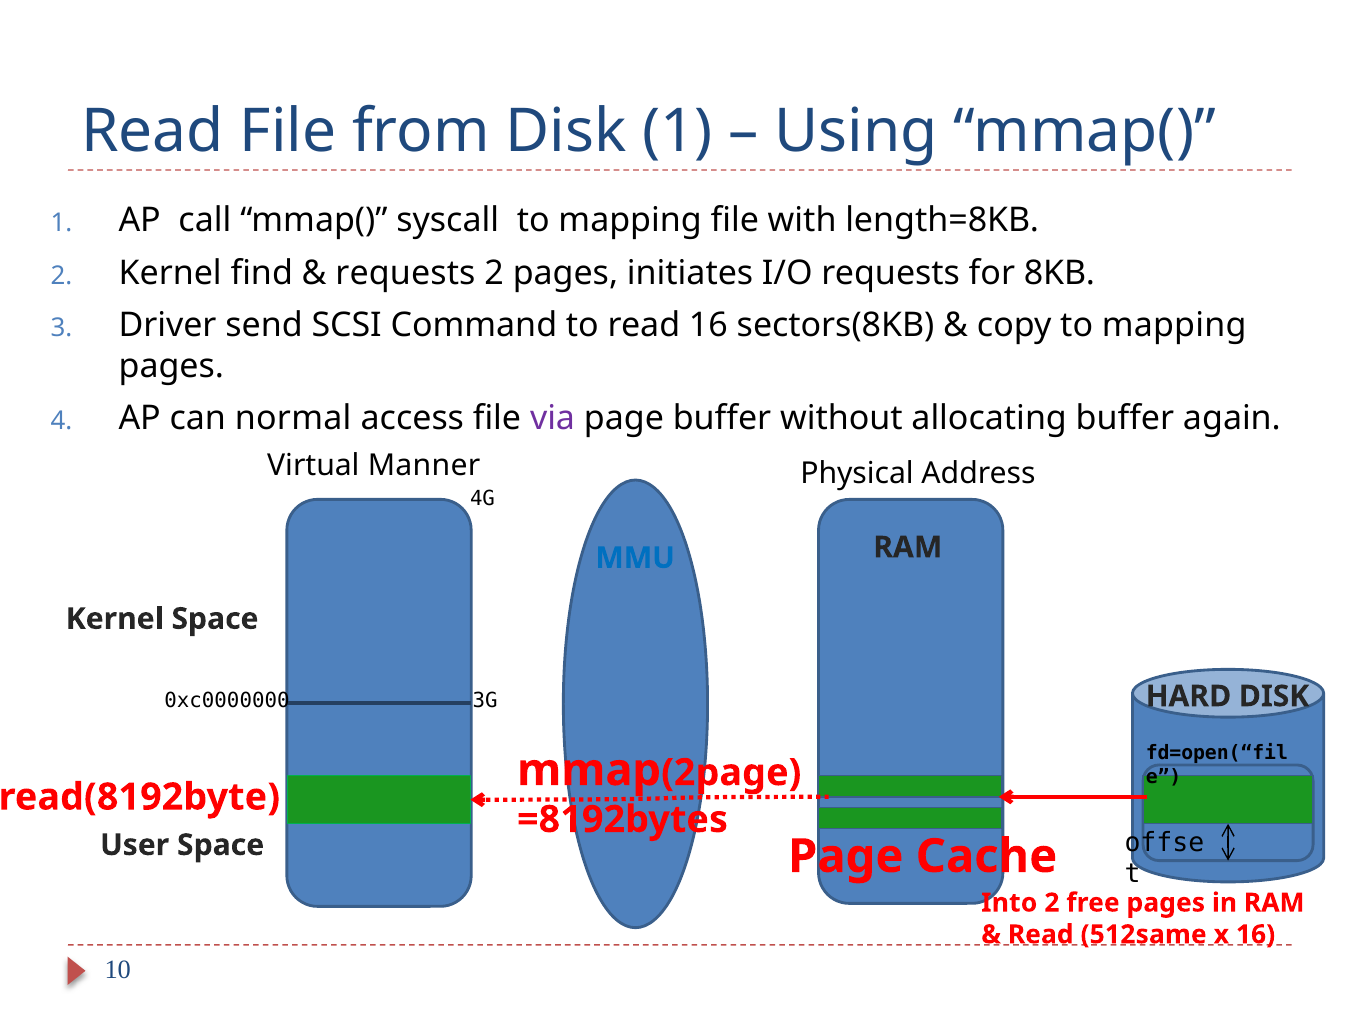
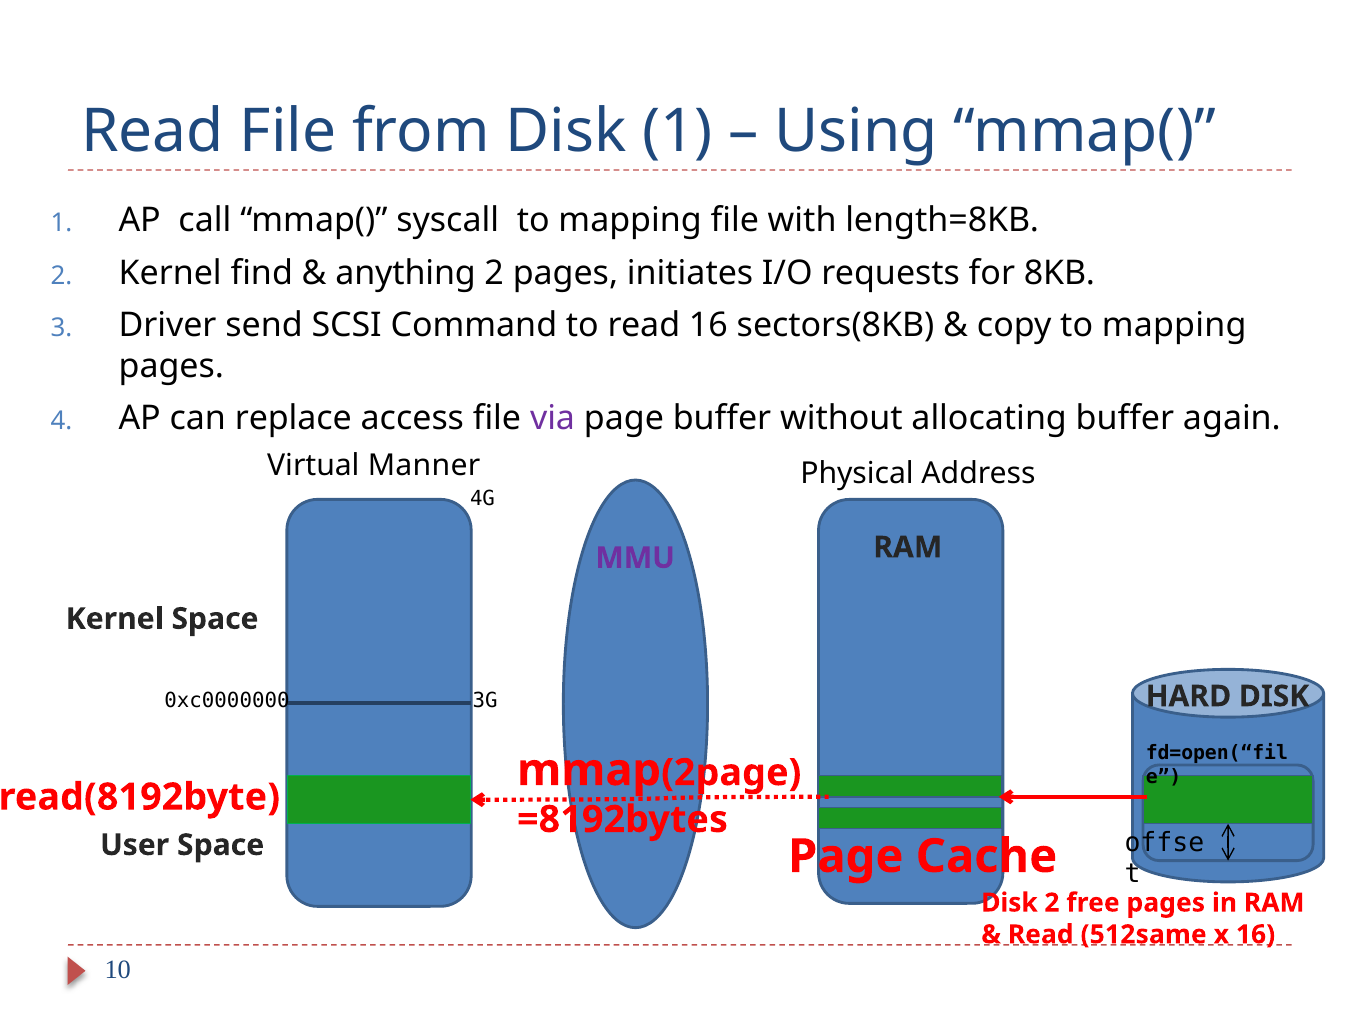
requests: requests -> anything (406, 273)
normal: normal -> replace (293, 418)
MMU colour: blue -> purple (635, 558)
Into: Into -> Disk (1009, 903)
